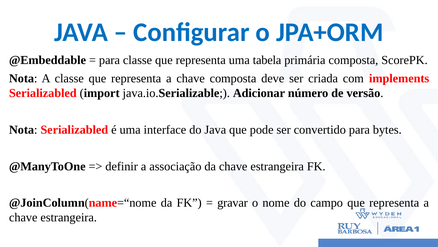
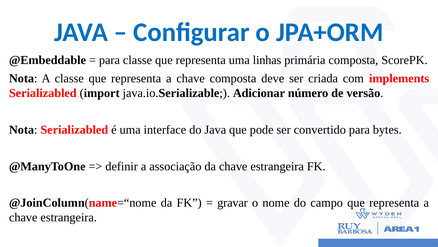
tabela: tabela -> linhas (267, 60)
